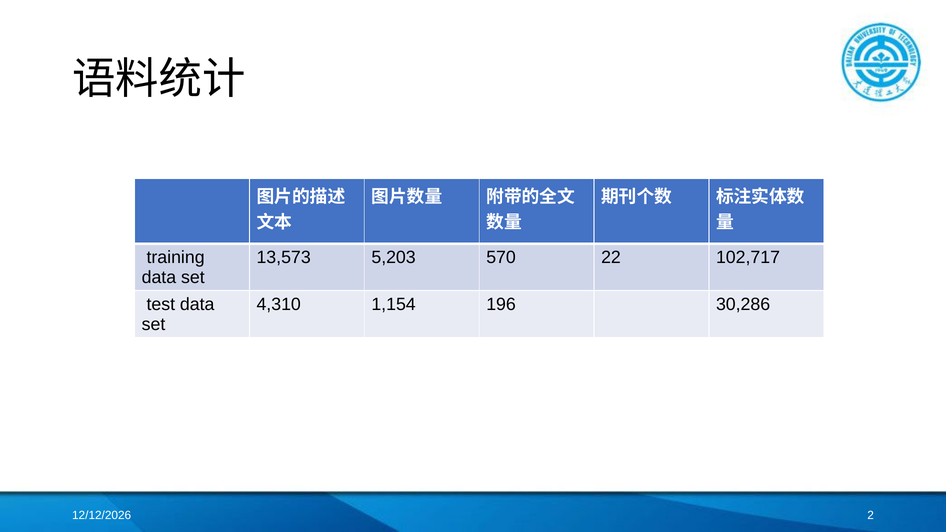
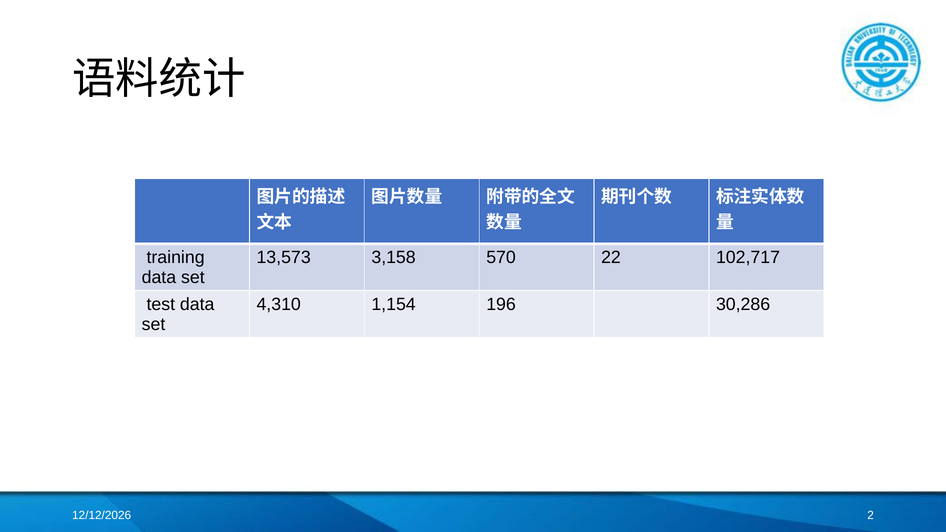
5,203: 5,203 -> 3,158 (394, 258)
